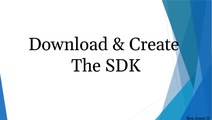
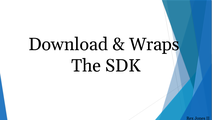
Create: Create -> Wraps (154, 44)
